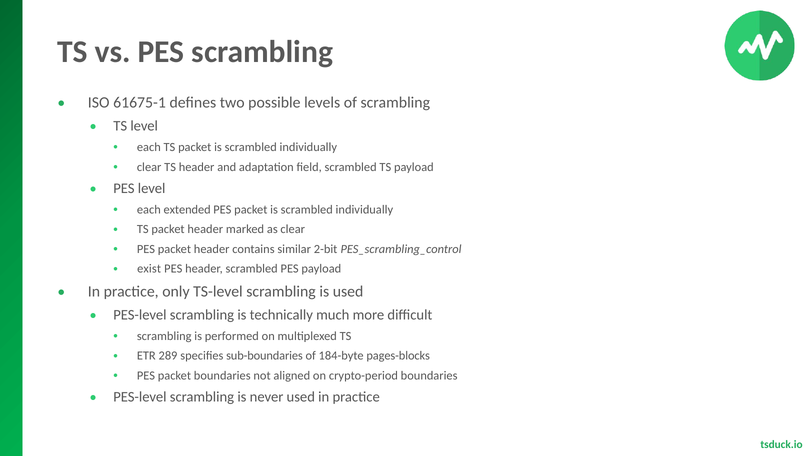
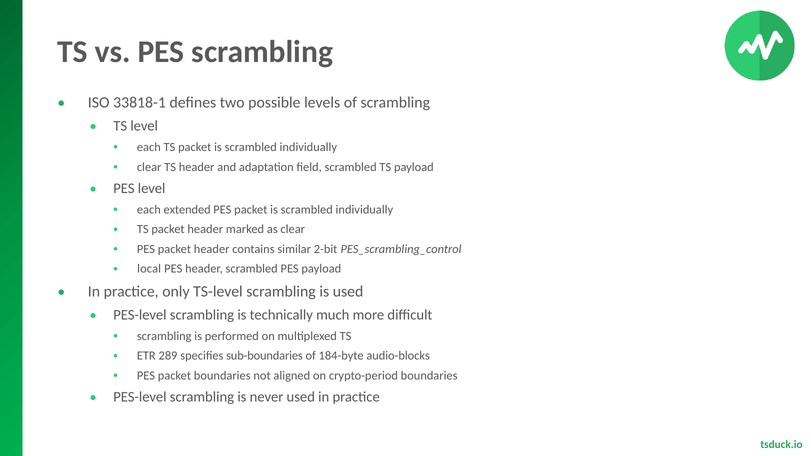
61675-1: 61675-1 -> 33818-1 (140, 103)
exist: exist -> local (149, 269)
pages-blocks: pages-blocks -> audio-blocks (398, 356)
